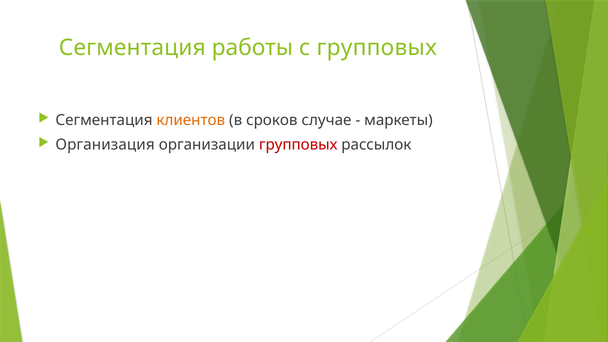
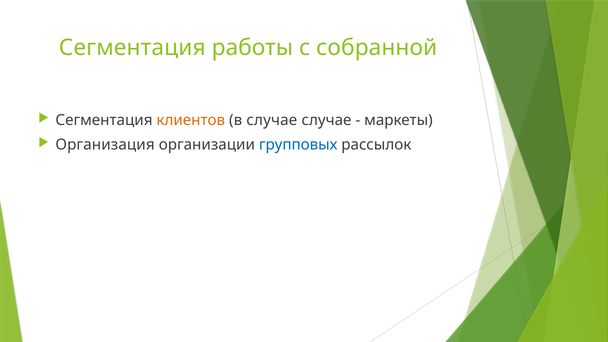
с групповых: групповых -> собранной (377, 48)
в сроков: сроков -> случае (272, 120)
групповых colour: red -> blue (298, 145)
